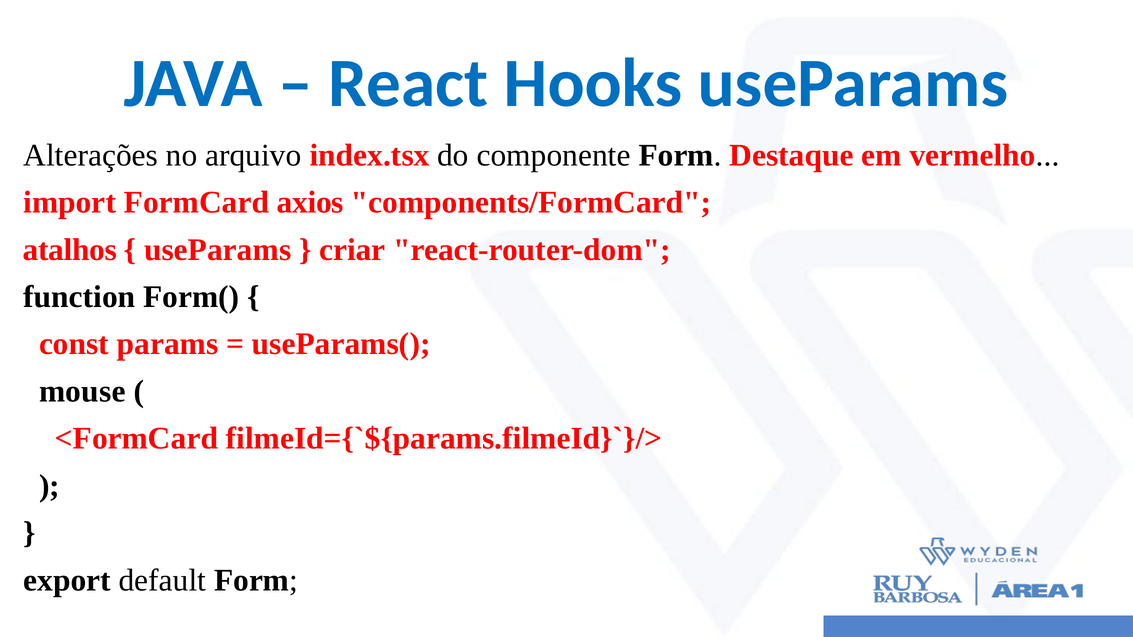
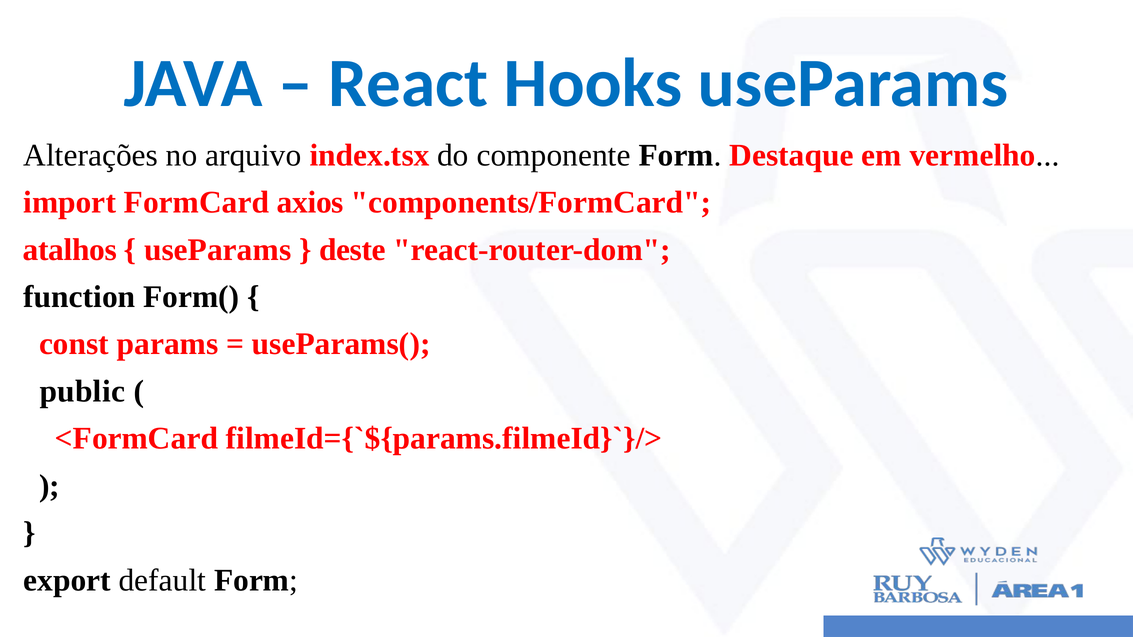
criar: criar -> deste (352, 250)
mouse: mouse -> public (82, 391)
